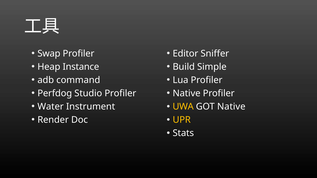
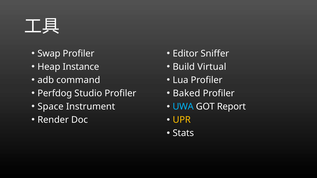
Simple: Simple -> Virtual (212, 67)
Native: Native -> Baked (187, 93)
Water: Water -> Space (51, 107)
UWA colour: yellow -> light blue (183, 107)
GOT Native: Native -> Report (231, 107)
